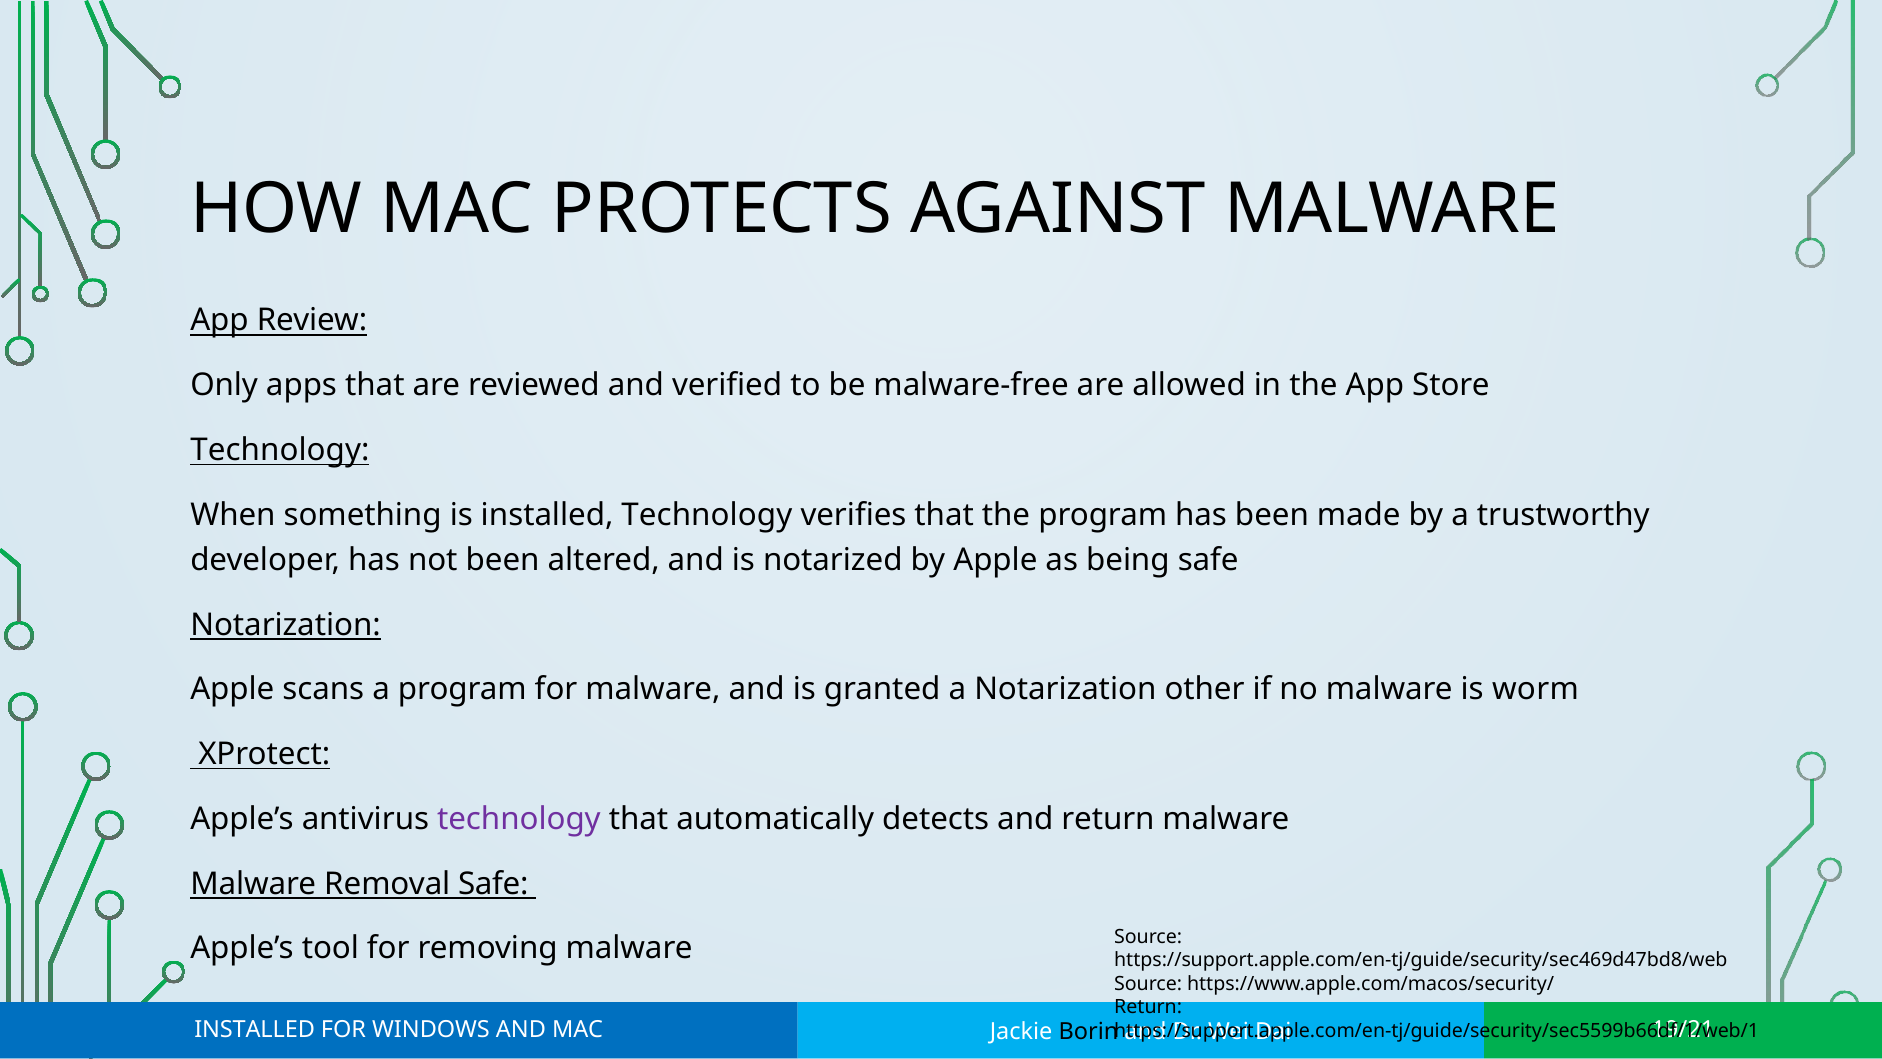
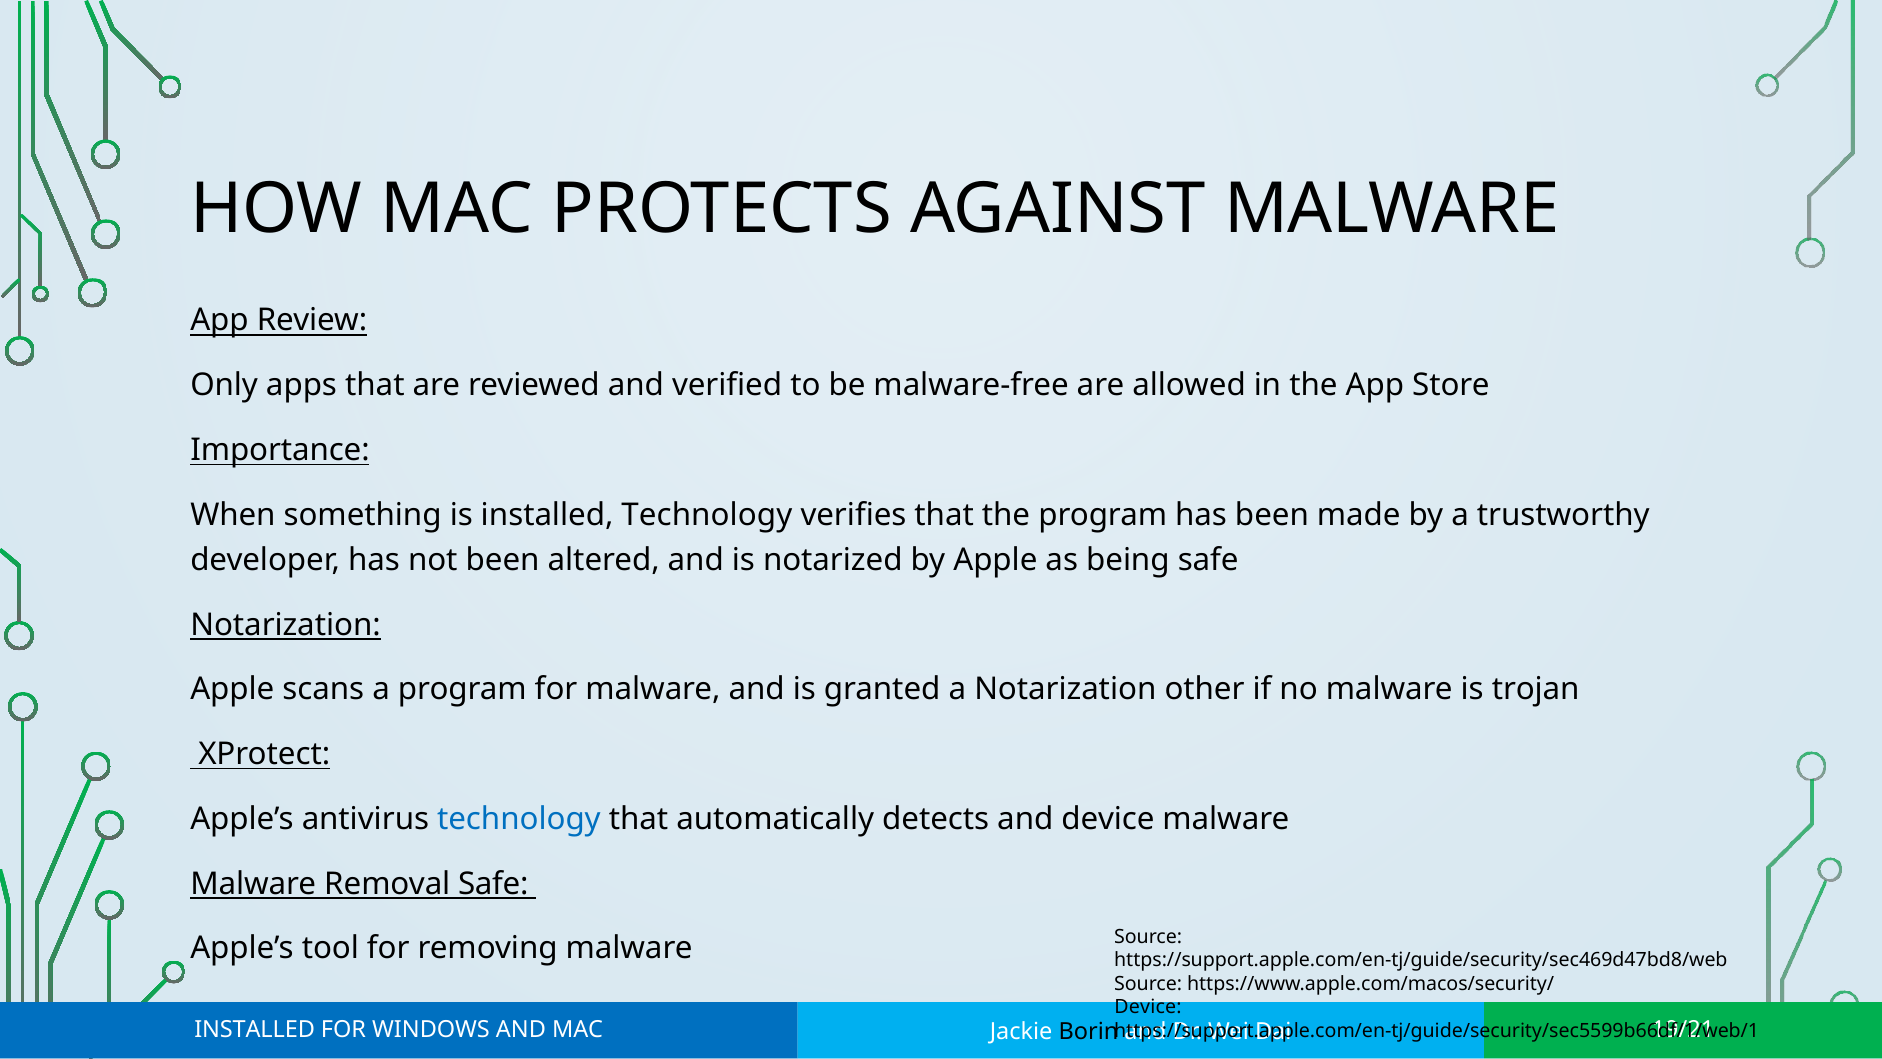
Technology: Technology -> Importance (280, 450)
worm: worm -> trojan (1536, 689)
technology colour: purple -> blue (519, 819)
and return: return -> device (1108, 819)
Return: Return -> Device (1148, 1007)
